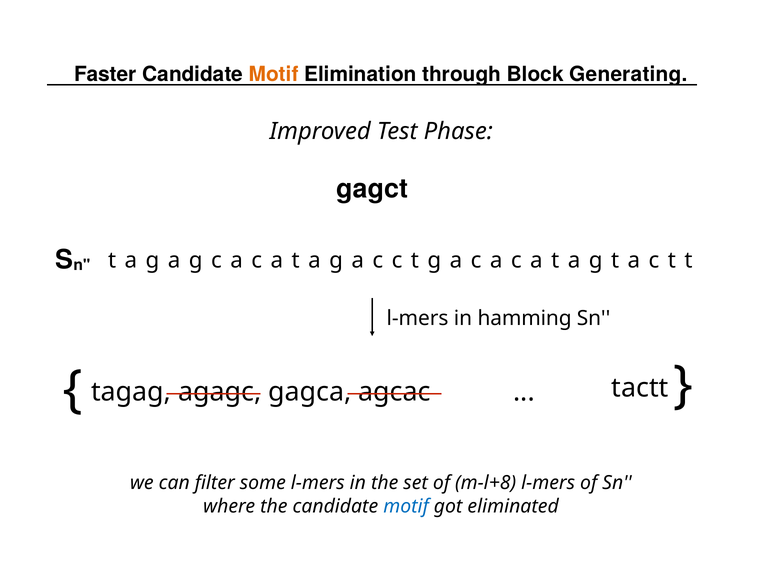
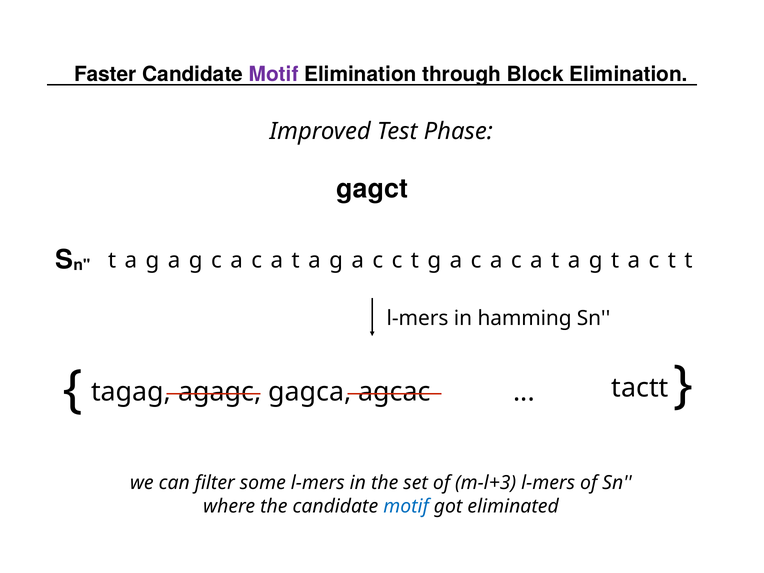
Motif colour: orange -> purple (274, 74)
Block Generating: Generating -> Elimination (629, 74)
m-l+8: m-l+8 -> m-l+3 (486, 483)
